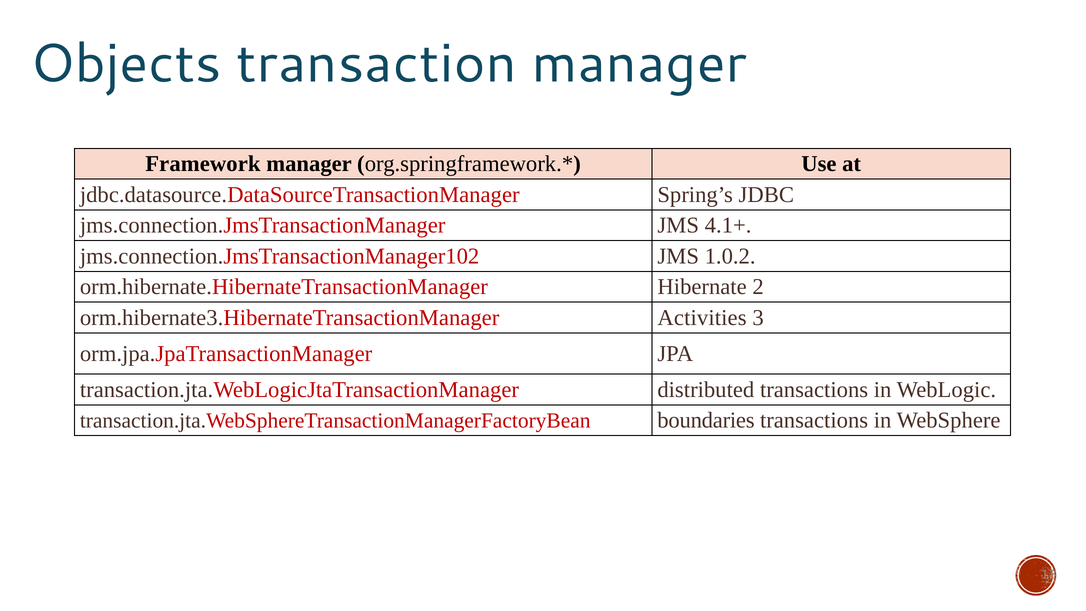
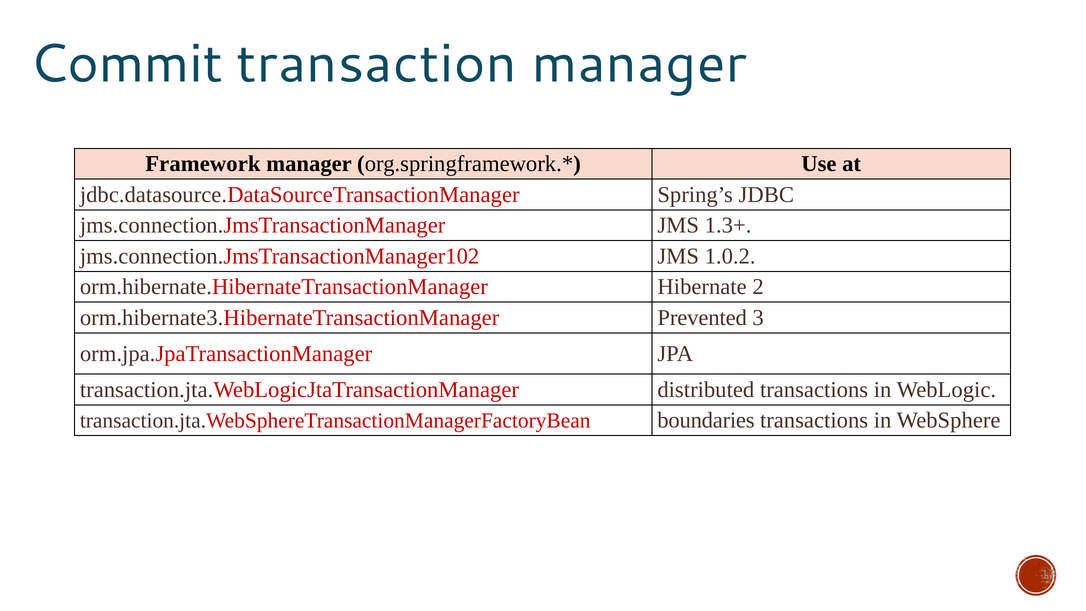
Objects: Objects -> Commit (126, 64)
4.1+: 4.1+ -> 1.3+ (728, 225)
Activities: Activities -> Prevented (702, 318)
